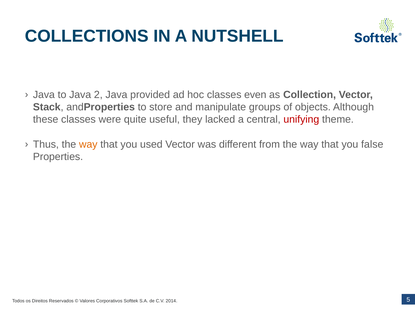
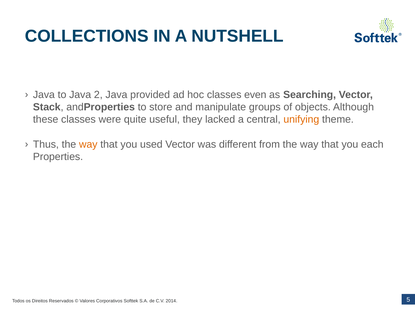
Collection: Collection -> Searching (310, 95)
unifying colour: red -> orange (301, 120)
false: false -> each (372, 145)
